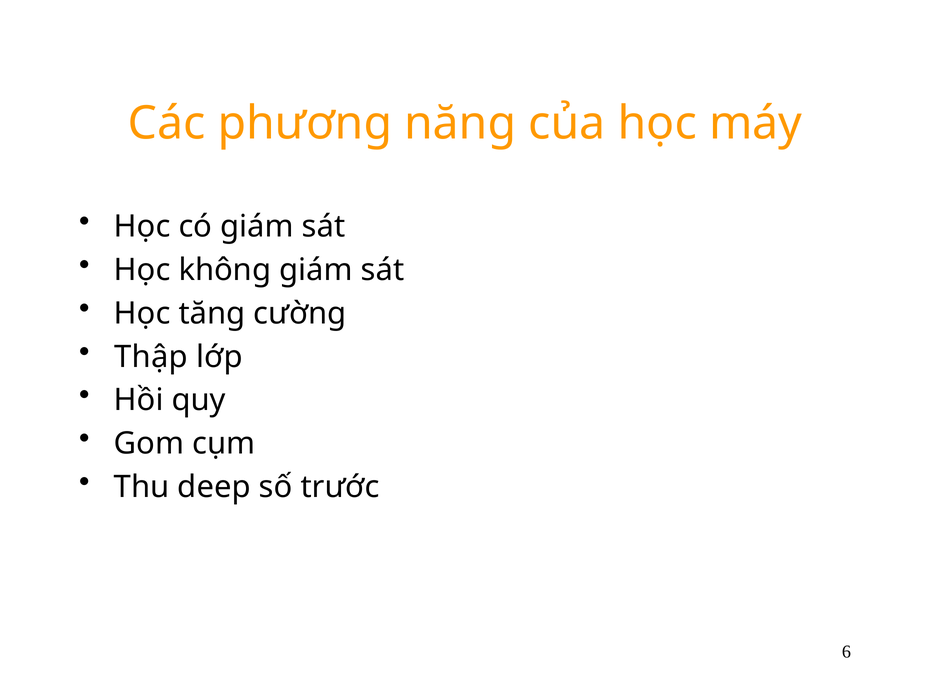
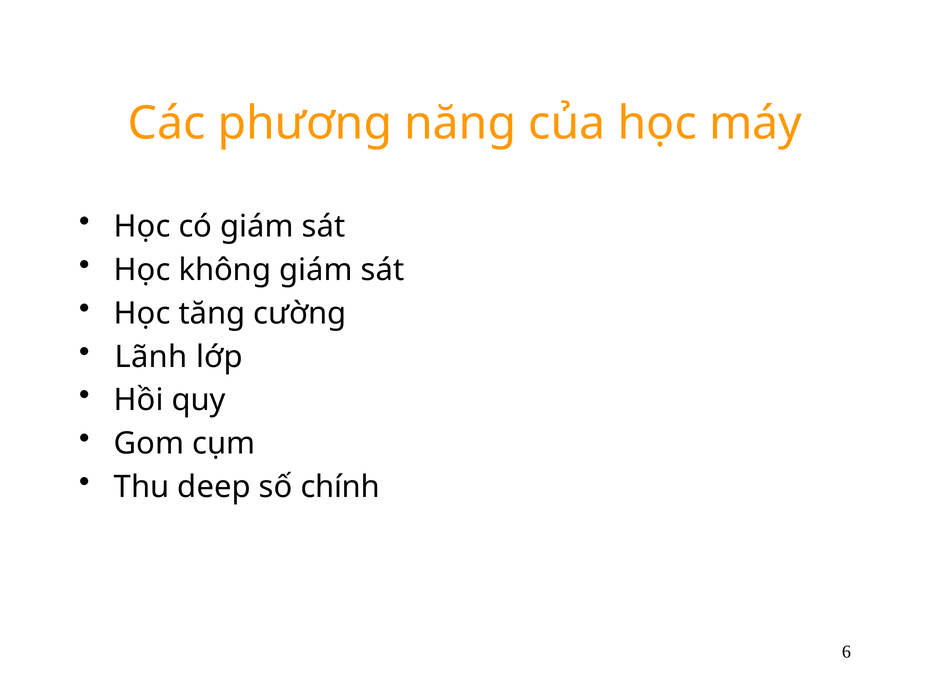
Thập: Thập -> Lãnh (151, 357)
trước: trước -> chính (340, 487)
